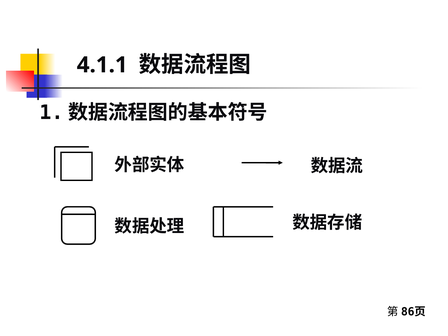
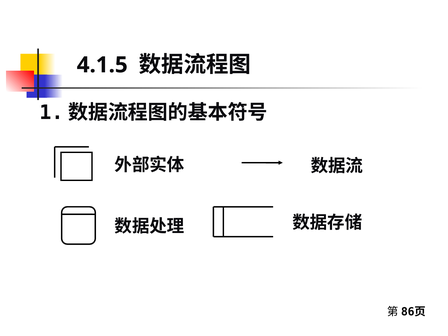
4.1.1: 4.1.1 -> 4.1.5 (102, 65)
